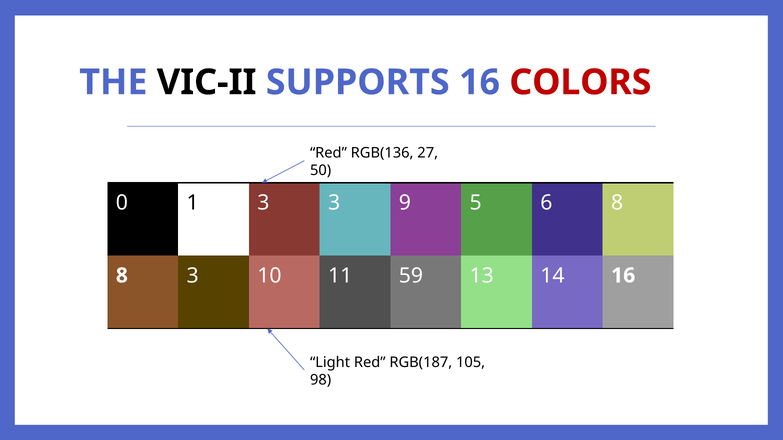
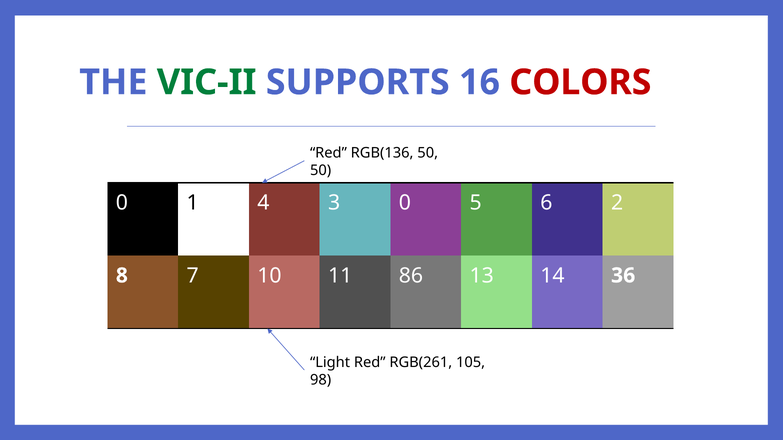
VIC-II colour: black -> green (207, 82)
RGB(136 27: 27 -> 50 (428, 153)
1 3: 3 -> 4 (263, 203)
3 9: 9 -> 0 (405, 203)
6 8: 8 -> 2 (617, 203)
8 3: 3 -> 7 (193, 276)
59: 59 -> 86 (411, 276)
14 16: 16 -> 36 (623, 276)
RGB(187: RGB(187 -> RGB(261 (421, 363)
